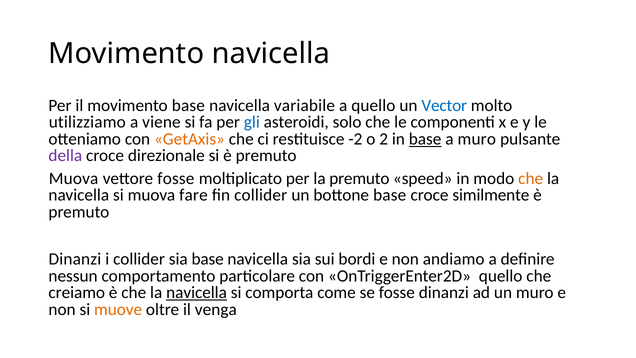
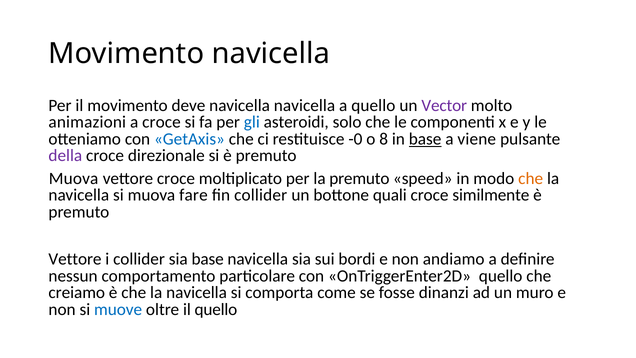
movimento base: base -> deve (188, 105)
navicella variabile: variabile -> navicella (305, 105)
Vector colour: blue -> purple (444, 105)
utilizziamo: utilizziamo -> animazioni (87, 122)
a viene: viene -> croce (161, 122)
GetAxis colour: orange -> blue (189, 139)
-2: -2 -> -0 (355, 139)
2: 2 -> 8 (384, 139)
a muro: muro -> viene (477, 139)
vettore fosse: fosse -> croce (176, 178)
bottone base: base -> quali (390, 195)
Dinanzi: Dinanzi -> Vettore (75, 259)
navicella underline: present -> none (197, 292)
muove colour: orange -> blue (118, 309)
il venga: venga -> quello (216, 309)
